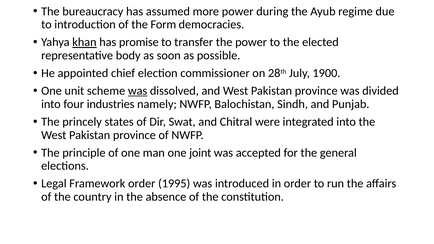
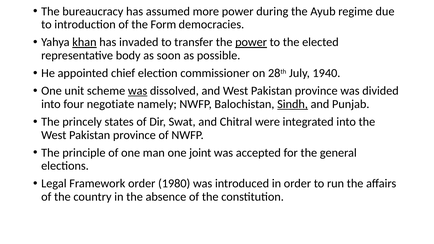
promise: promise -> invaded (139, 42)
power underline: none -> present (251, 42)
1900: 1900 -> 1940 (326, 73)
industries: industries -> negotiate (111, 104)
Sindh underline: none -> present (293, 104)
1995: 1995 -> 1980 (174, 184)
